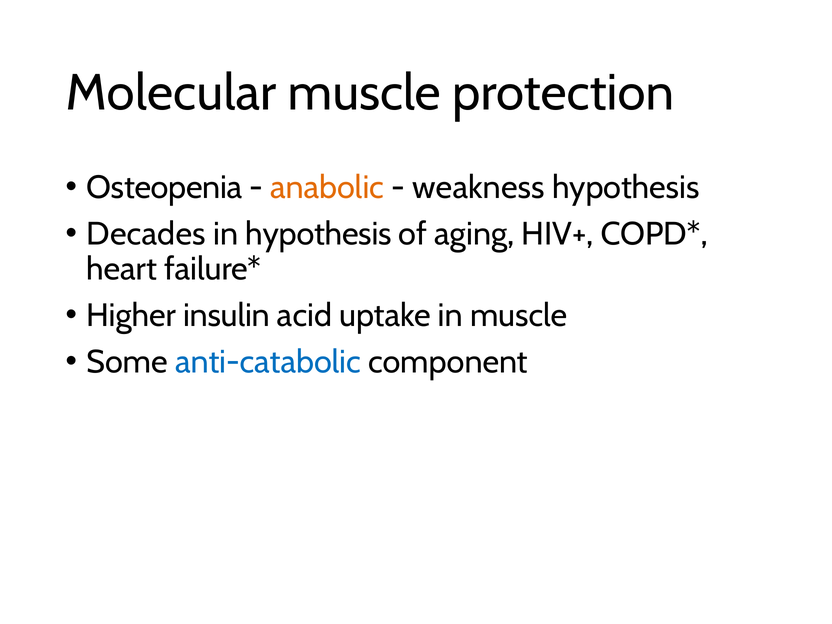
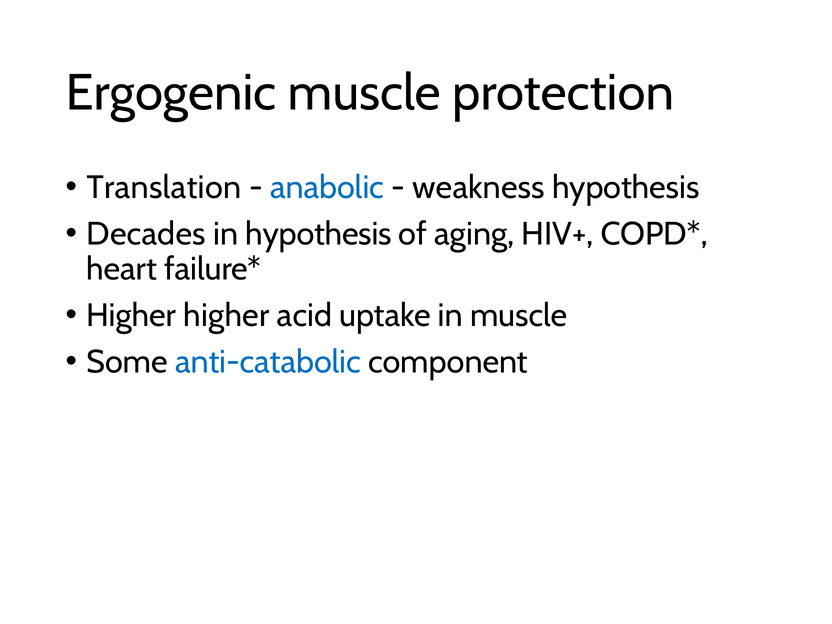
Molecular: Molecular -> Ergogenic (171, 93)
Osteopenia: Osteopenia -> Translation (164, 188)
anabolic colour: orange -> blue (327, 188)
Higher insulin: insulin -> higher (226, 316)
